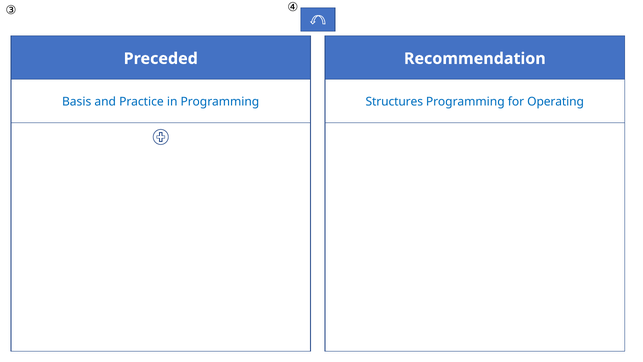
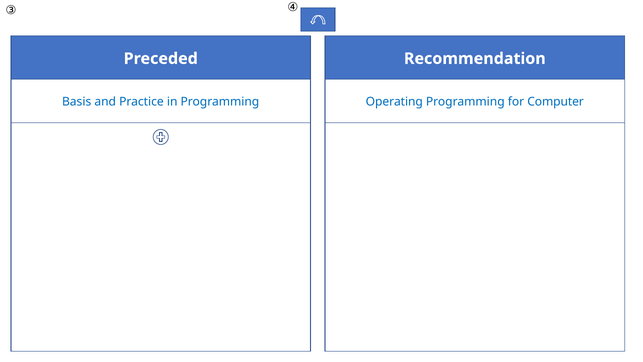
Structures: Structures -> Operating (394, 102)
Operating: Operating -> Computer (556, 102)
